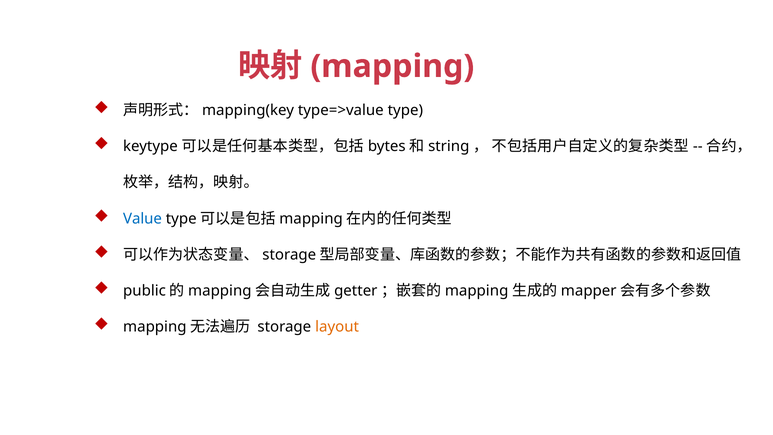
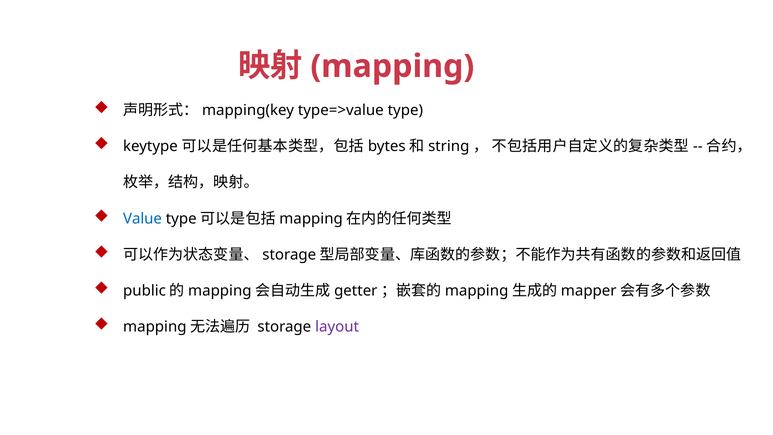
layout colour: orange -> purple (337, 327)
